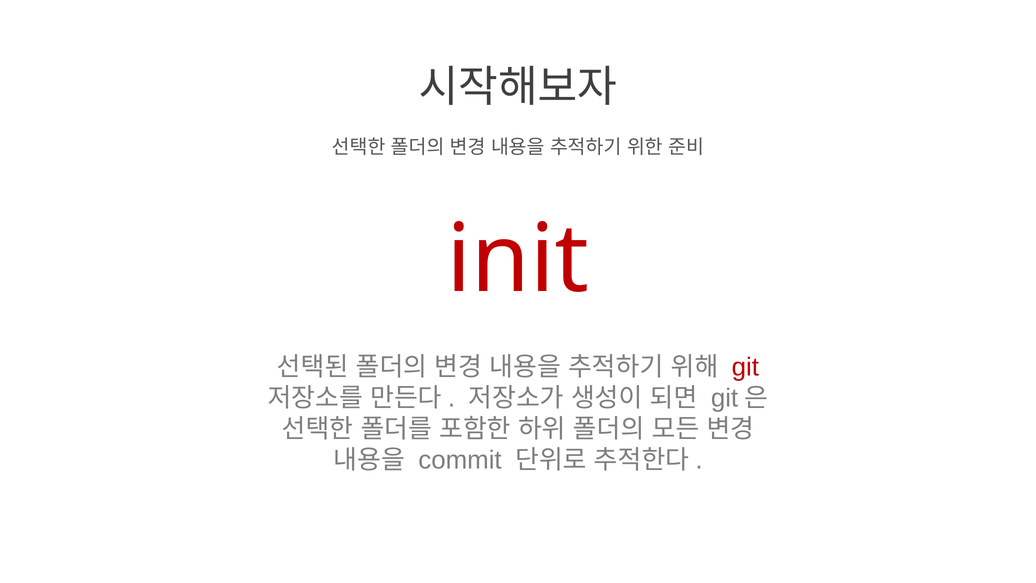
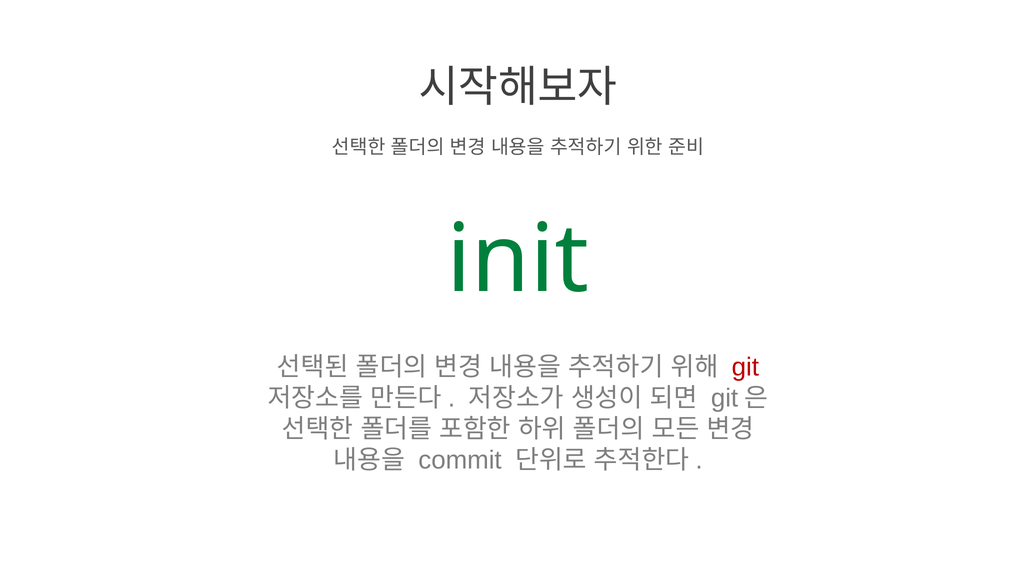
init colour: red -> green (518, 260)
